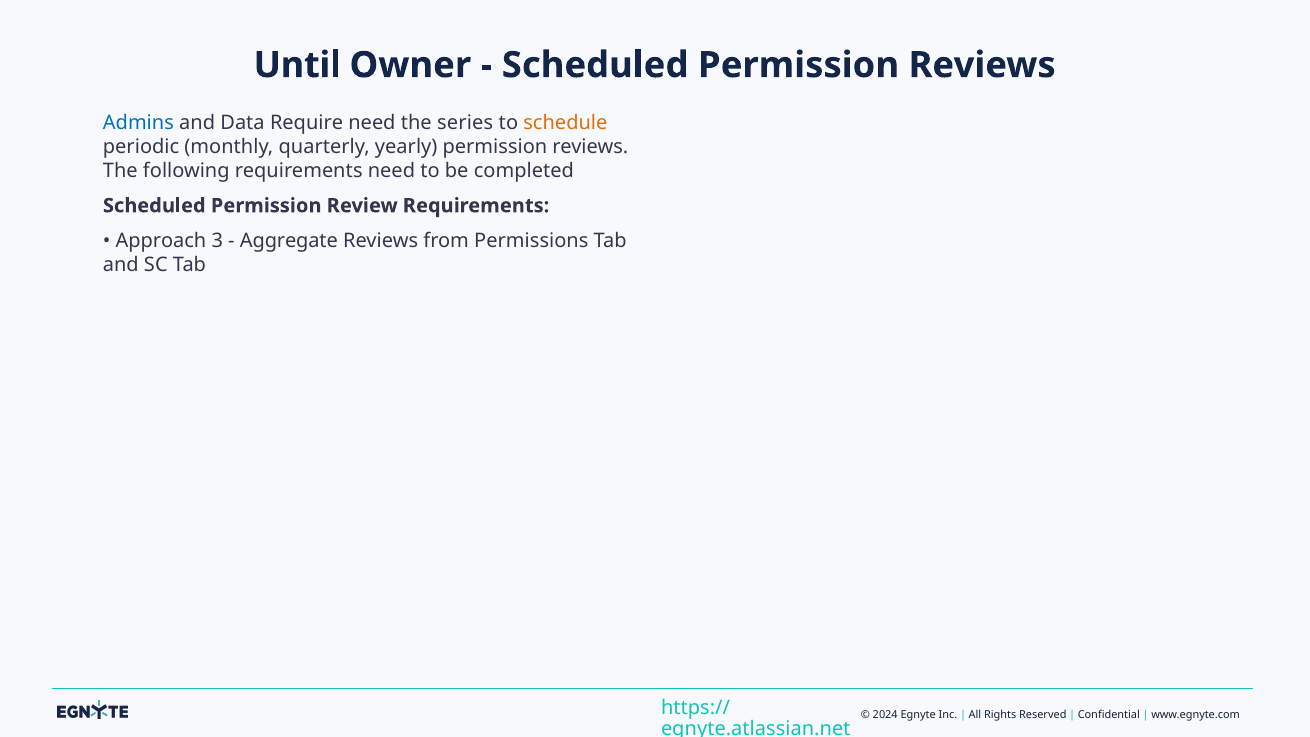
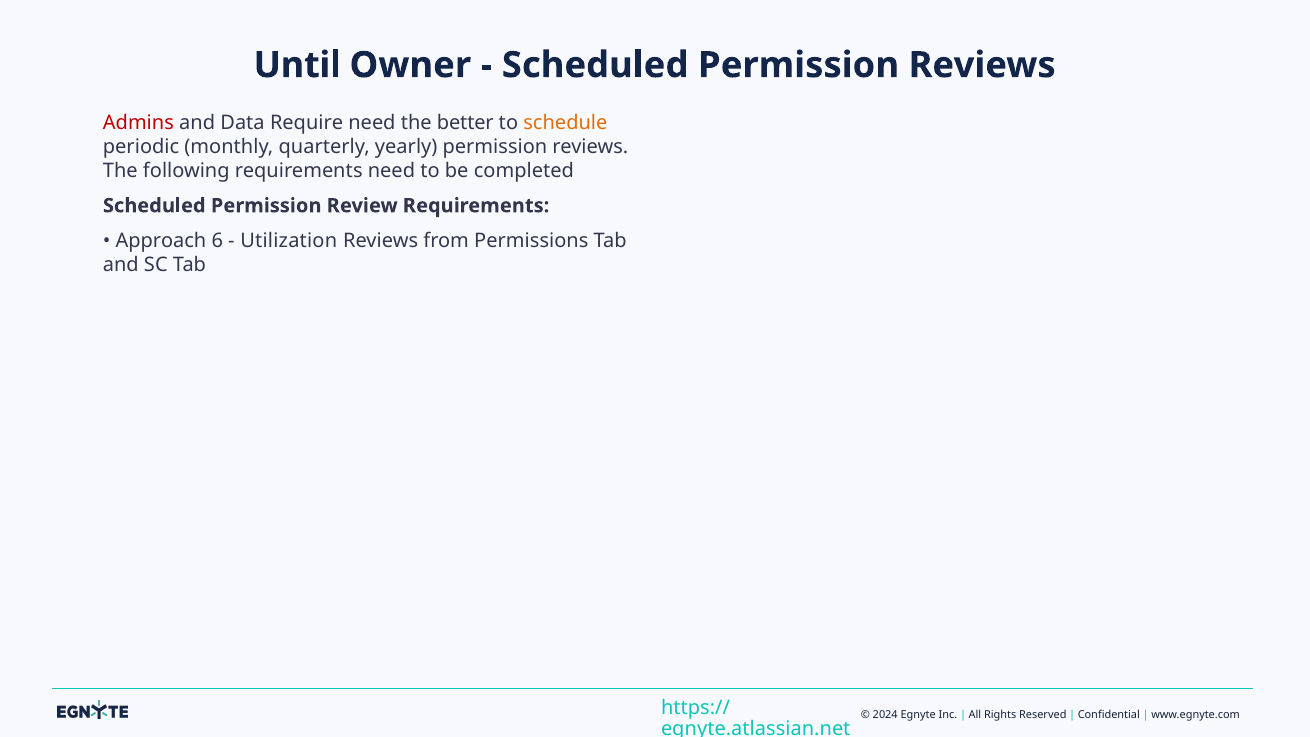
Admins colour: blue -> red (138, 123)
series: series -> better (465, 123)
3: 3 -> 6 (217, 241)
Aggregate: Aggregate -> Utilization (289, 241)
